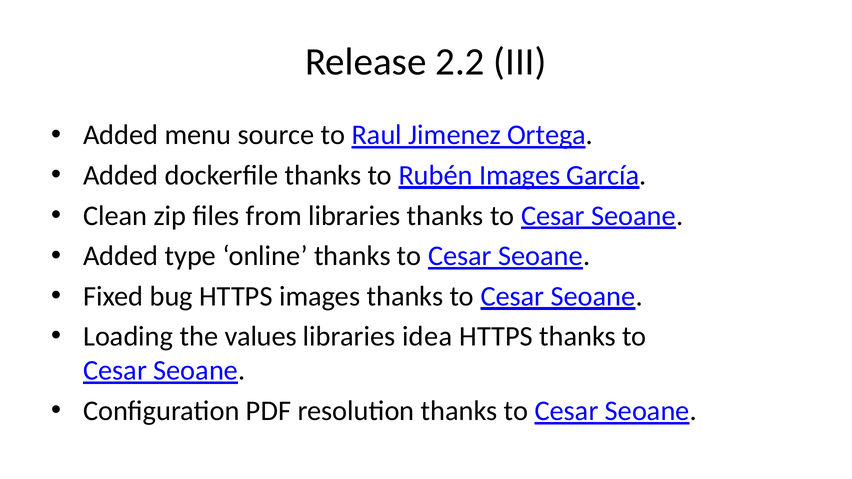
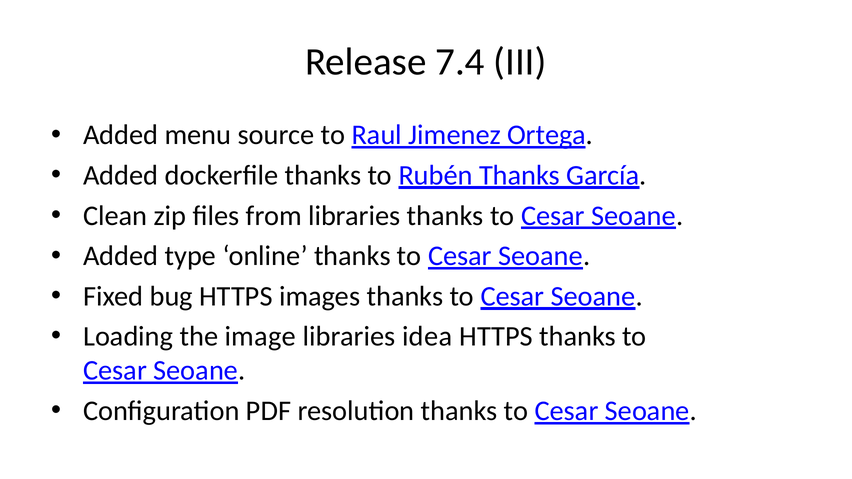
2.2: 2.2 -> 7.4 (460, 62)
Rubén Images: Images -> Thanks (520, 175)
values: values -> image (260, 337)
